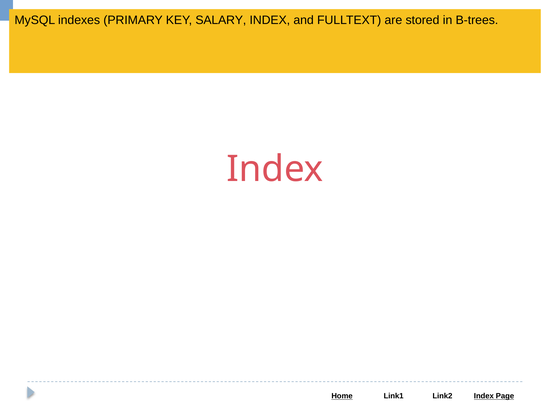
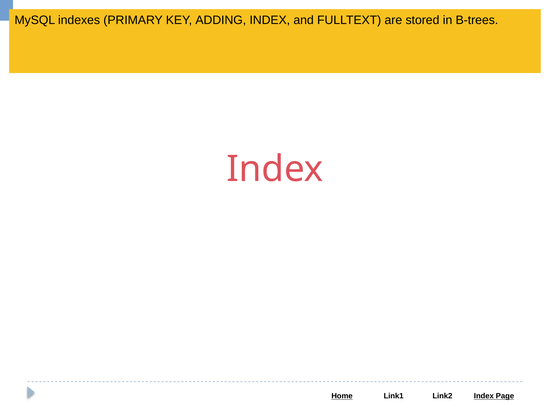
SALARY: SALARY -> ADDING (221, 20)
